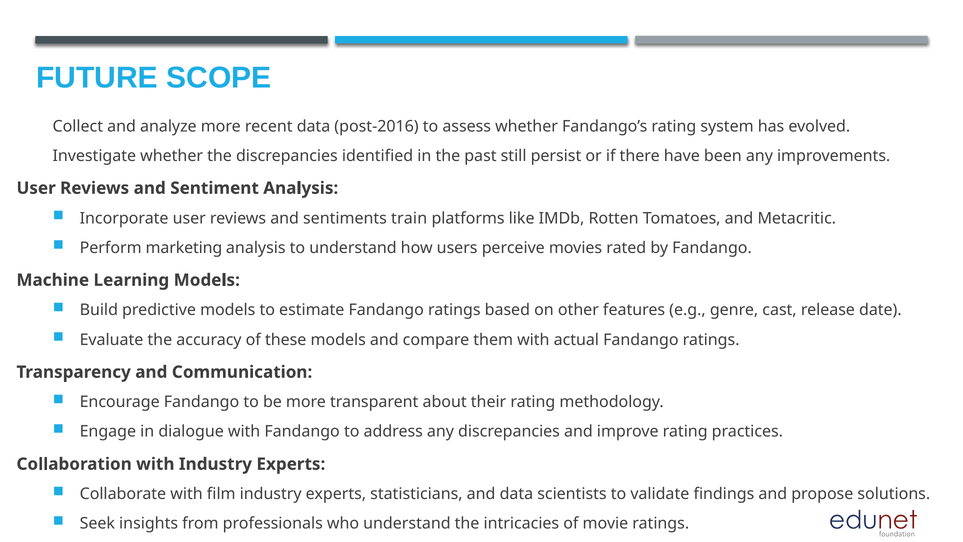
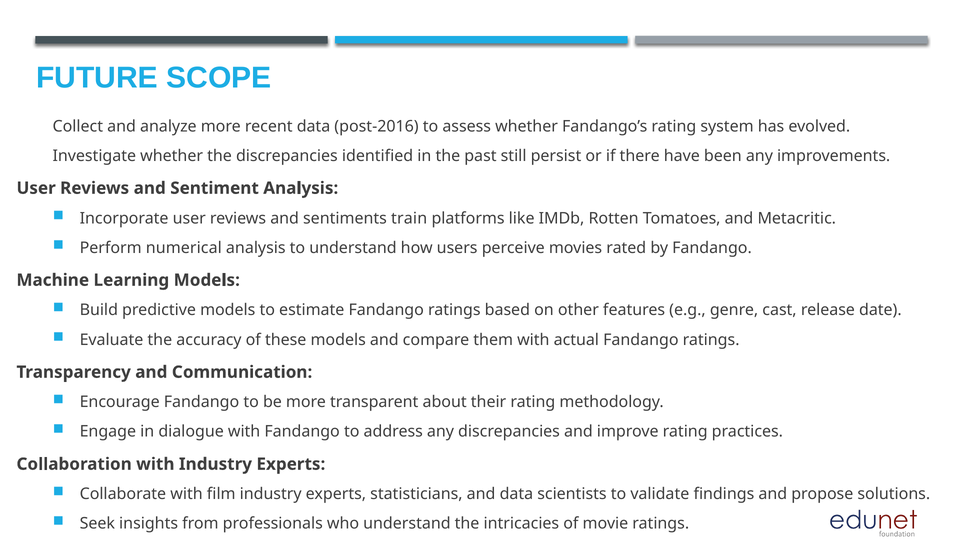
marketing: marketing -> numerical (184, 248)
